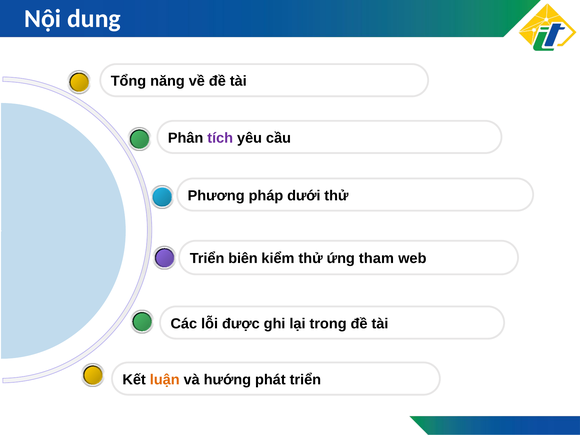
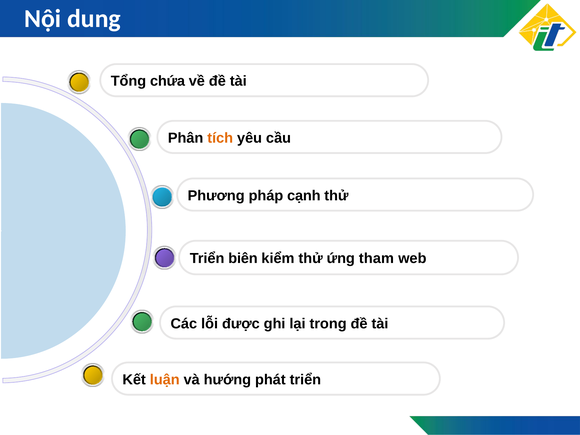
năng: năng -> chứa (168, 81)
tích colour: purple -> orange (220, 138)
dưới: dưới -> cạnh (304, 196)
